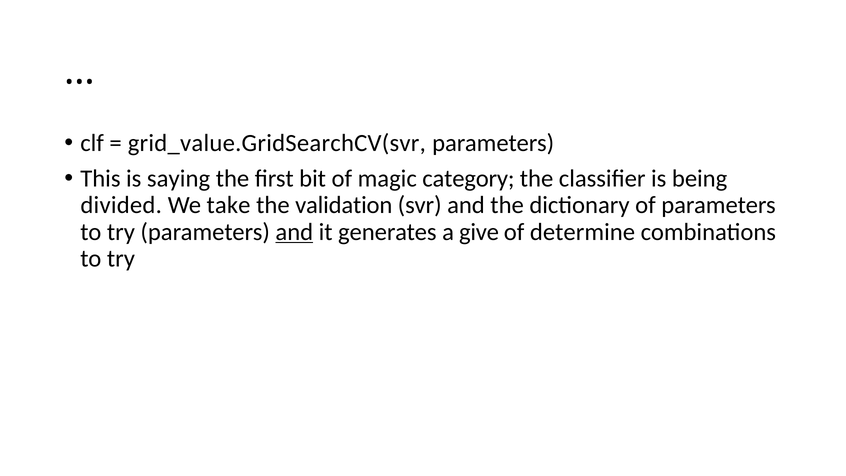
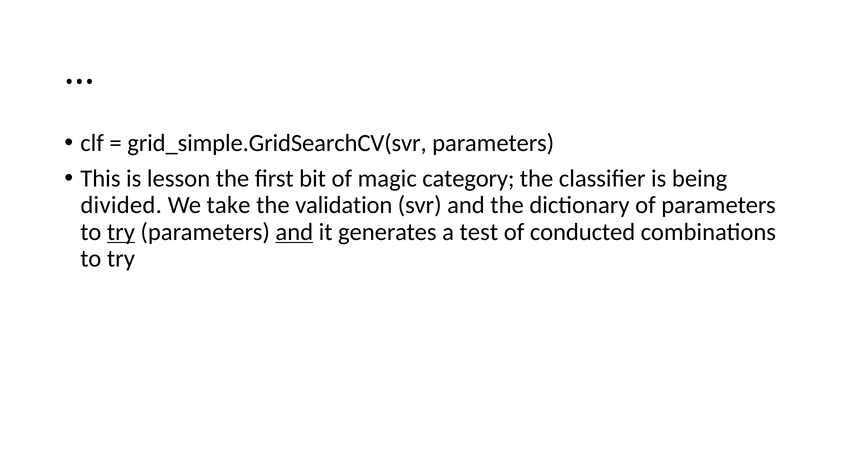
grid_value.GridSearchCV(svr: grid_value.GridSearchCV(svr -> grid_simple.GridSearchCV(svr (277, 143)
saying: saying -> lesson (179, 179)
try underline: none -> present (121, 232)
give: give -> test (479, 232)
determine: determine -> conducted (583, 232)
